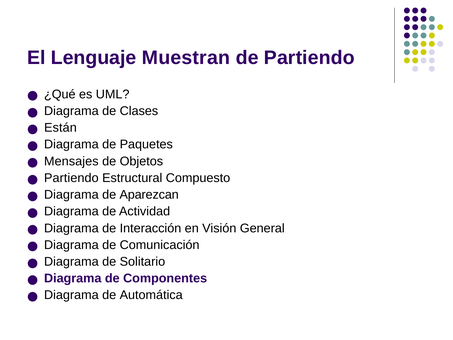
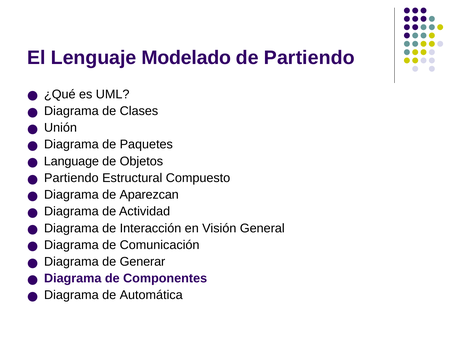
Muestran: Muestran -> Modelado (186, 58)
Están: Están -> Unión (60, 128)
Mensajes: Mensajes -> Language (71, 161)
Solitario: Solitario -> Generar (142, 261)
